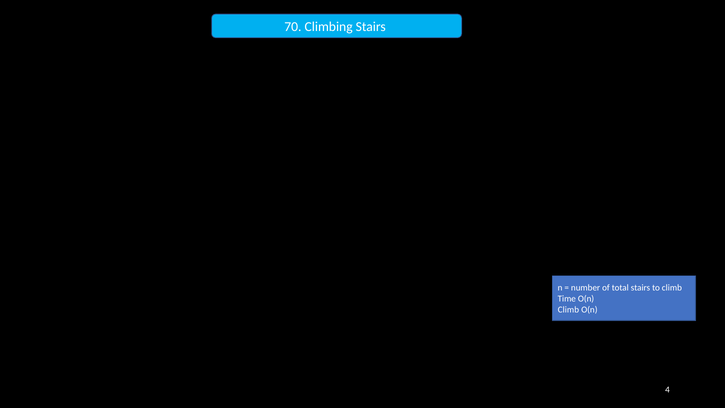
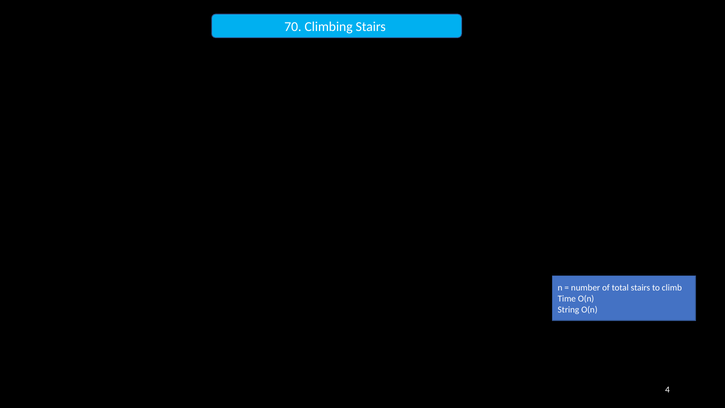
Climb: Climb -> String (568, 309)
